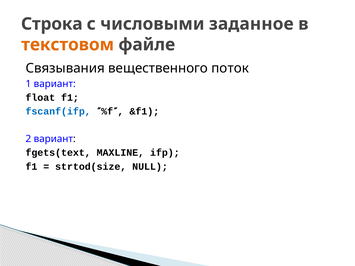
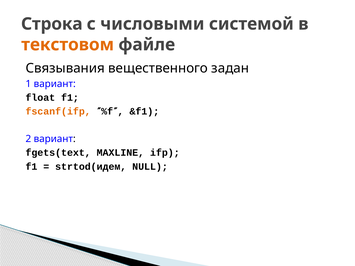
заданное: заданное -> системой (251, 24)
поток: поток -> задан (230, 68)
fscanf(ifp colour: blue -> orange (58, 111)
strtod(size: strtod(size -> strtod(идем (91, 167)
